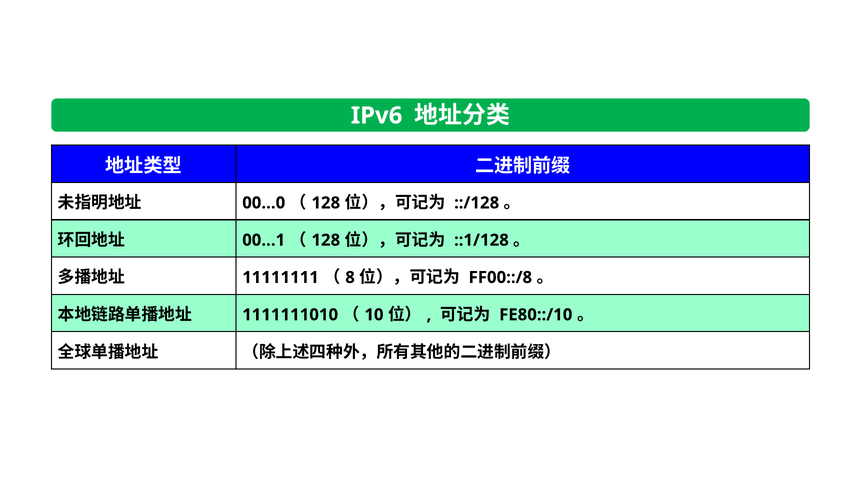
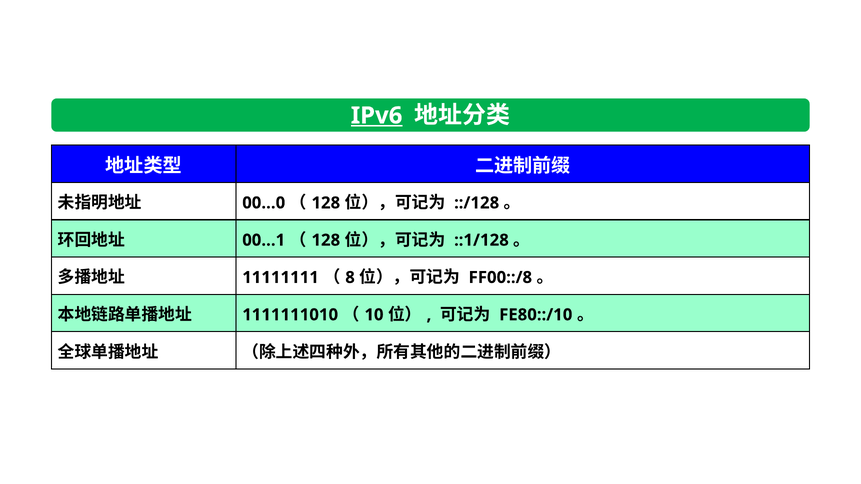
IPv6 underline: none -> present (377, 116)
